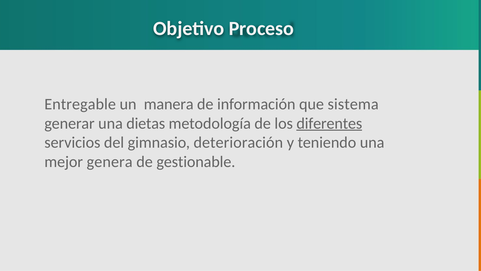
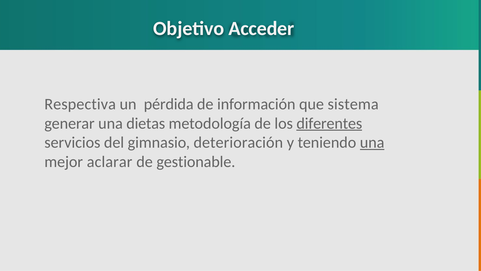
Proceso: Proceso -> Acceder (261, 29)
Entregable: Entregable -> Respectiva (80, 104)
manera: manera -> pérdida (169, 104)
una underline: none -> present (372, 142)
genera: genera -> aclarar (110, 162)
